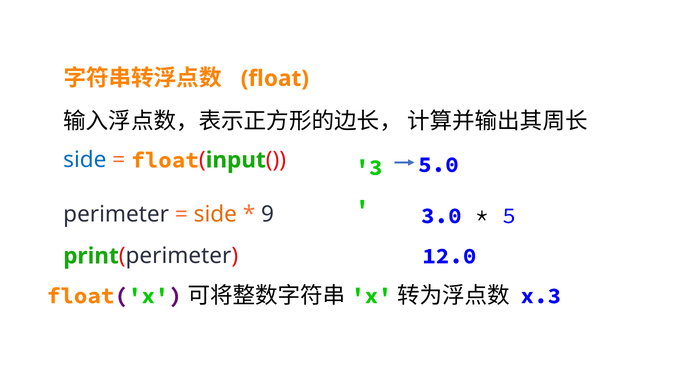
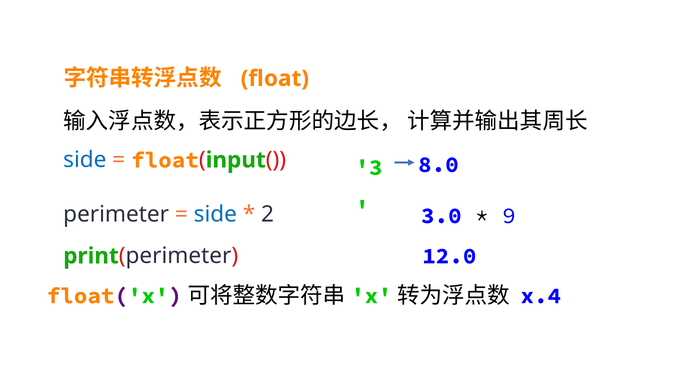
5.0: 5.0 -> 8.0 (438, 164)
side colour: orange -> blue (215, 214)
9: 9 -> 2 (268, 214)
5: 5 -> 9 (509, 216)
x.3: x.3 -> x.4 (541, 296)
